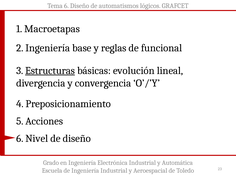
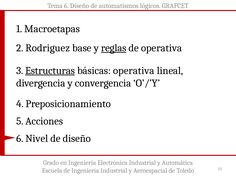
2 Ingeniería: Ingeniería -> Rodriguez (48, 48)
reglas underline: none -> present (114, 48)
de funcional: funcional -> operativa (161, 48)
básicas evolución: evolución -> operativa (134, 71)
